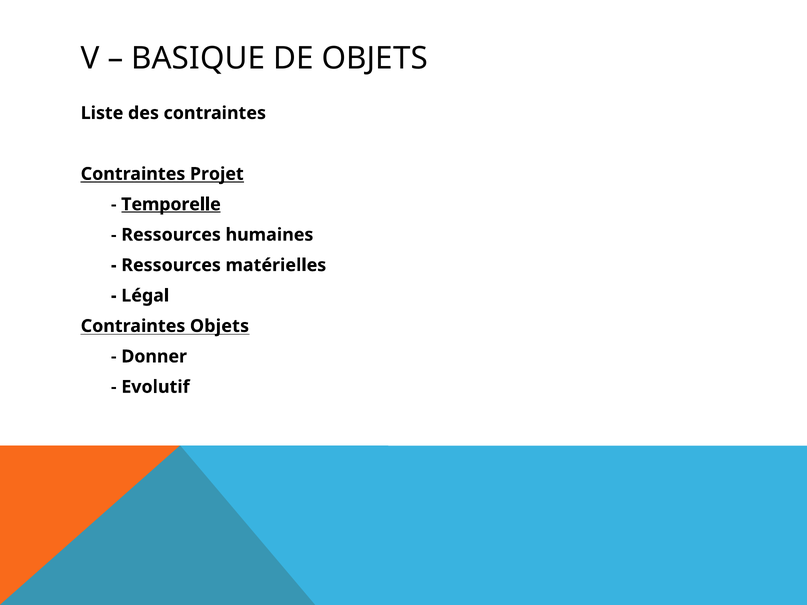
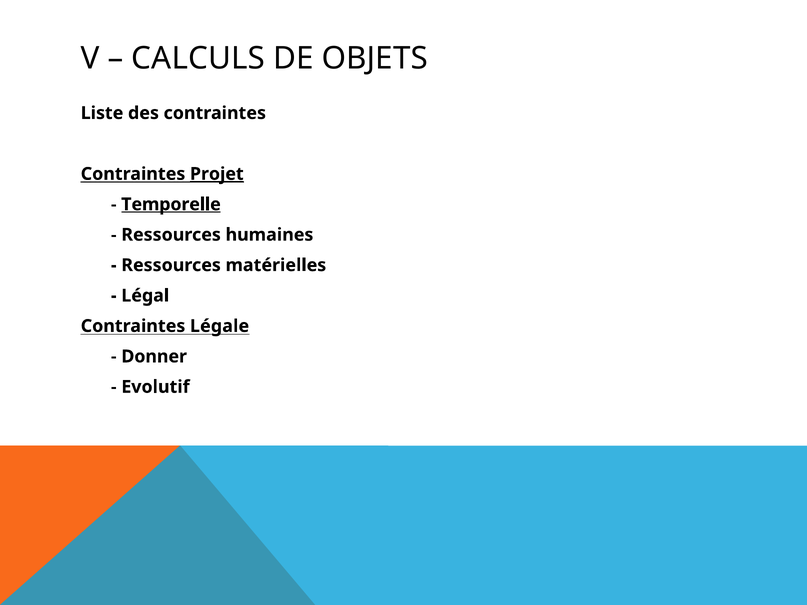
BASIQUE: BASIQUE -> CALCULS (198, 59)
Projet underline: none -> present (217, 174)
Contraintes Objets: Objets -> Légale (220, 326)
